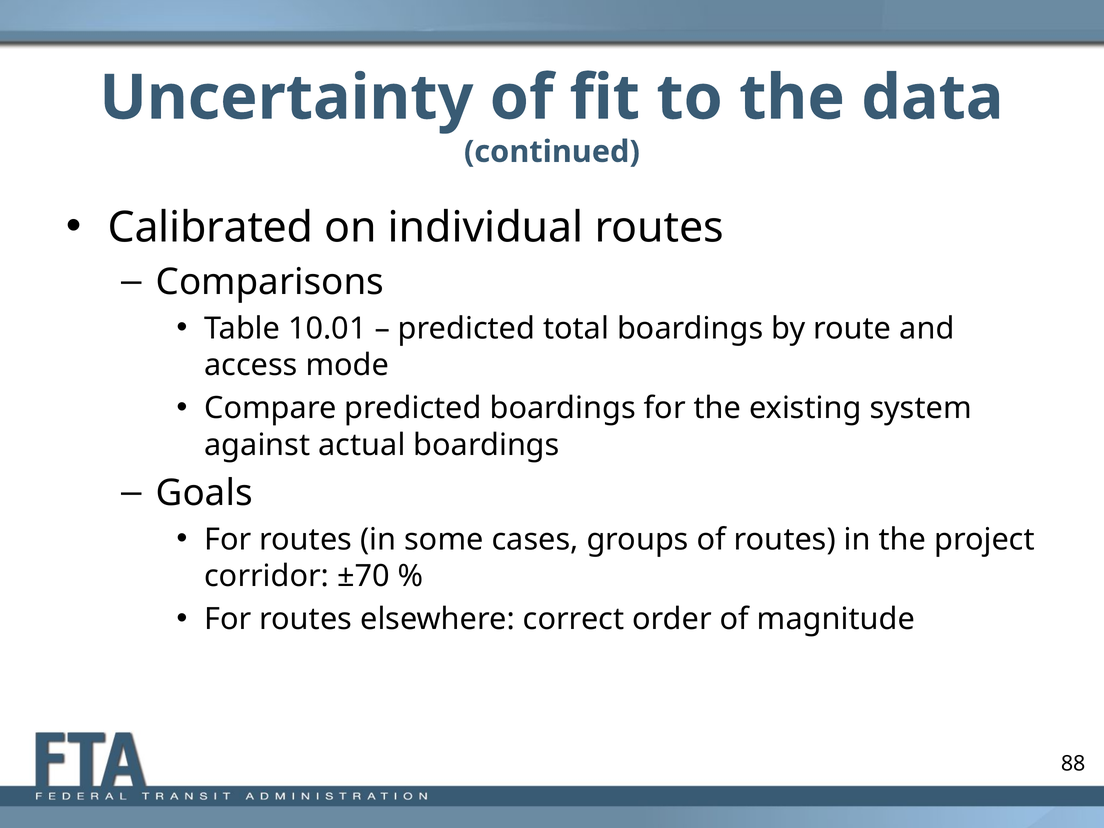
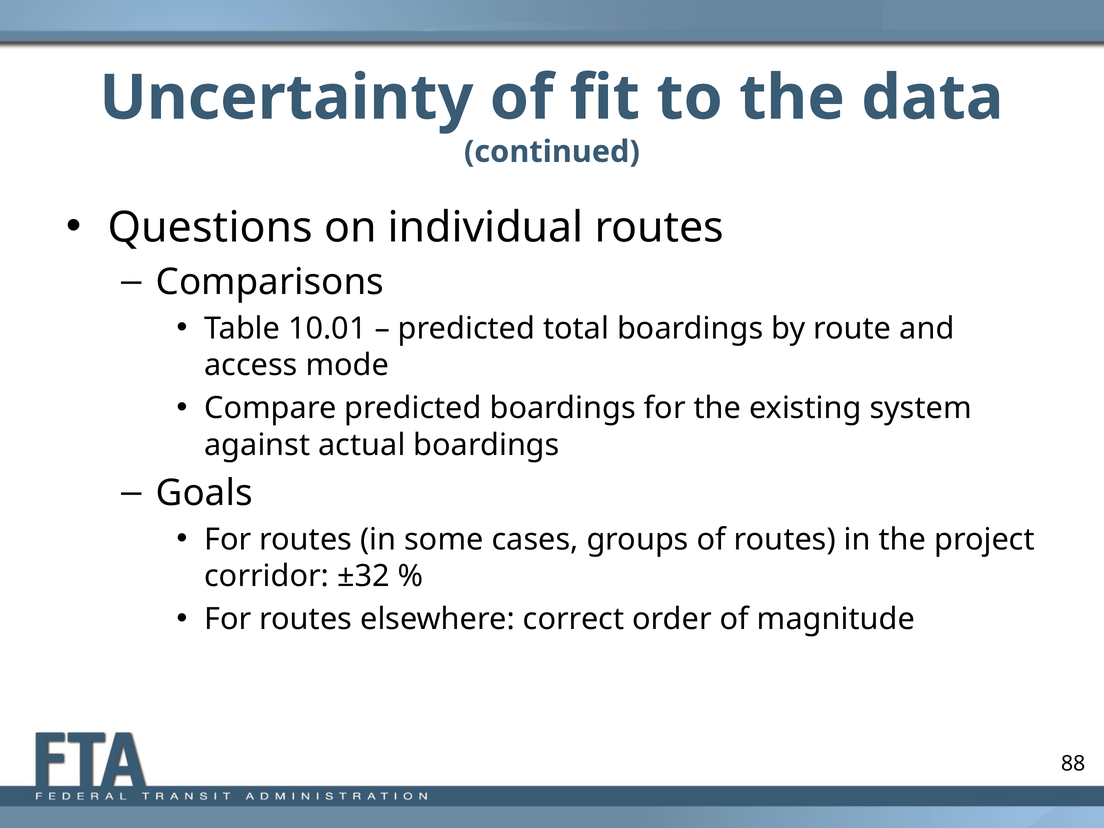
Calibrated: Calibrated -> Questions (210, 227)
±70: ±70 -> ±32 (364, 576)
